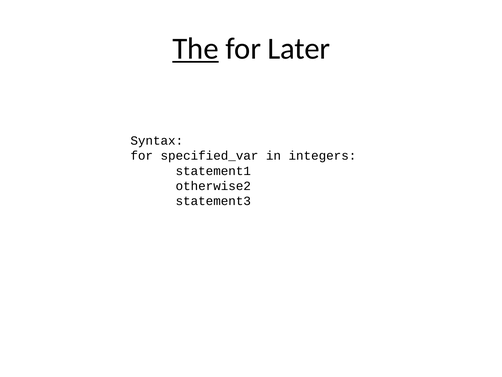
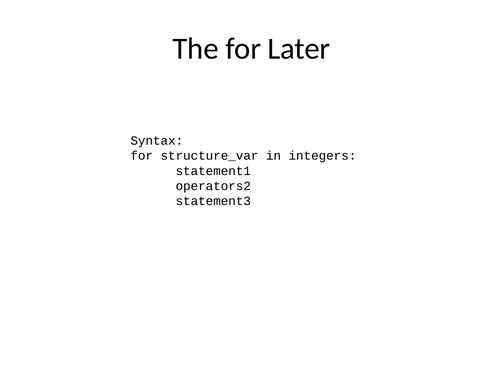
The underline: present -> none (195, 49)
specified_var: specified_var -> structure_var (209, 156)
otherwise2: otherwise2 -> operators2 (213, 186)
